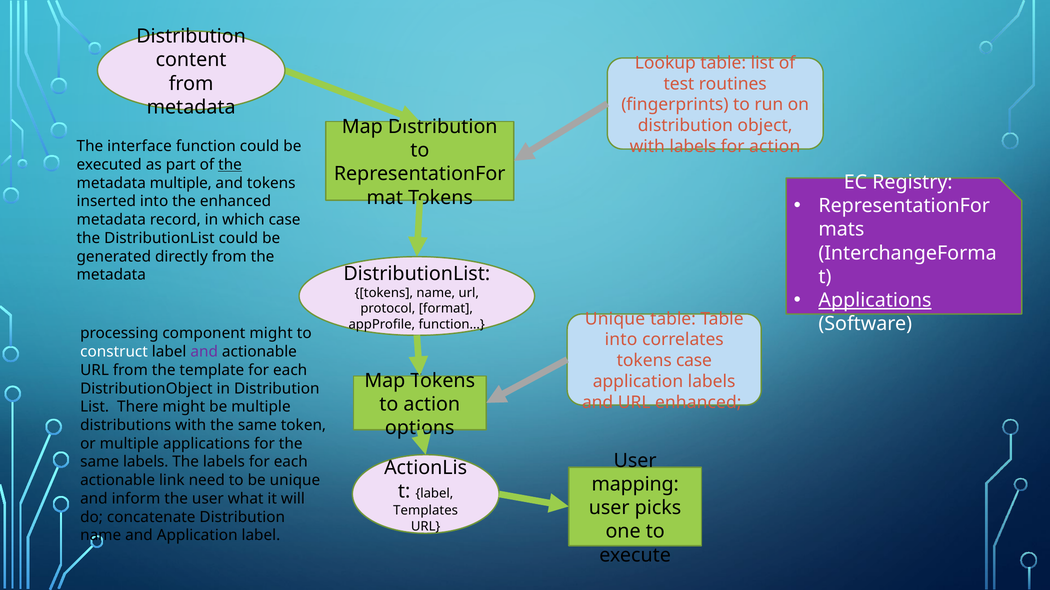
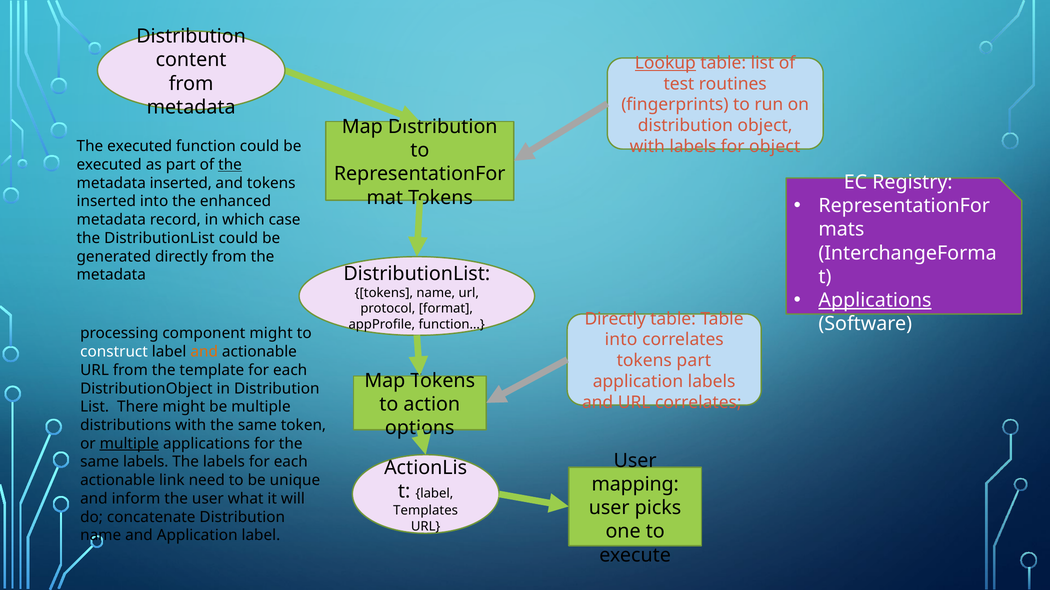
Lookup underline: none -> present (665, 63)
for action: action -> object (775, 147)
The interface: interface -> executed (140, 146)
metadata multiple: multiple -> inserted (181, 183)
Unique: Unique -> Directly (615, 319)
and colour: purple -> orange (204, 352)
tokens case: case -> part (694, 361)
URL enhanced: enhanced -> correlates (698, 403)
multiple underline: none -> present (129, 444)
